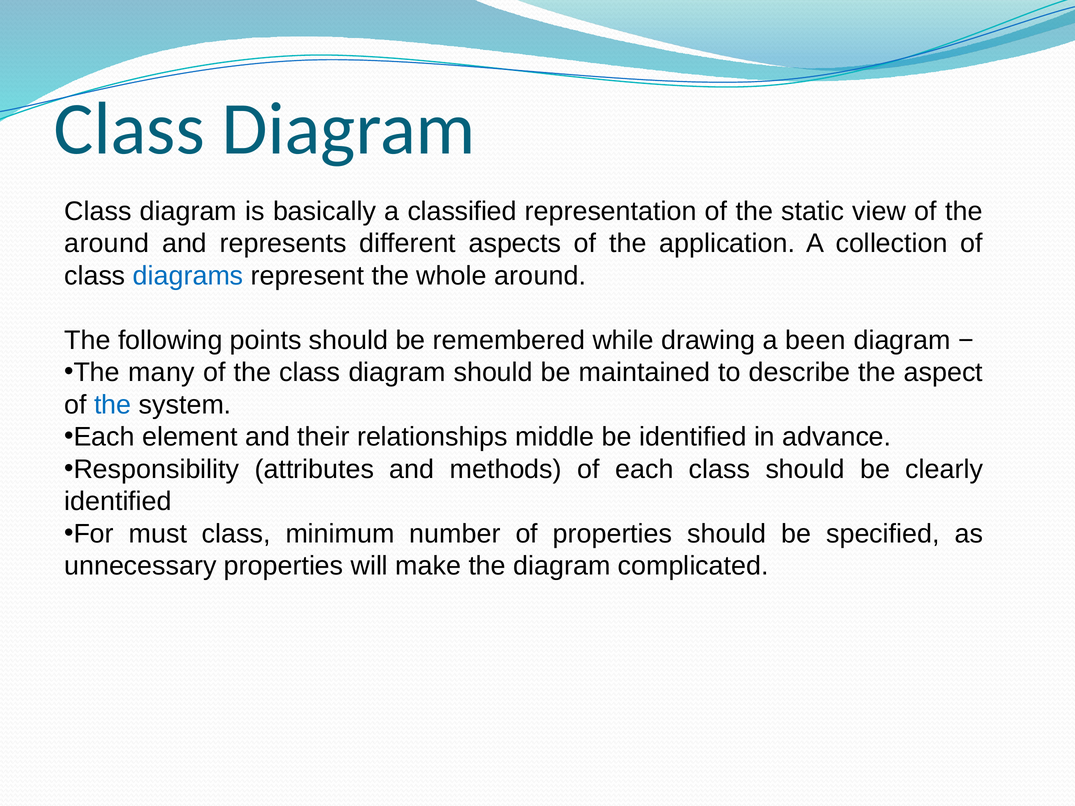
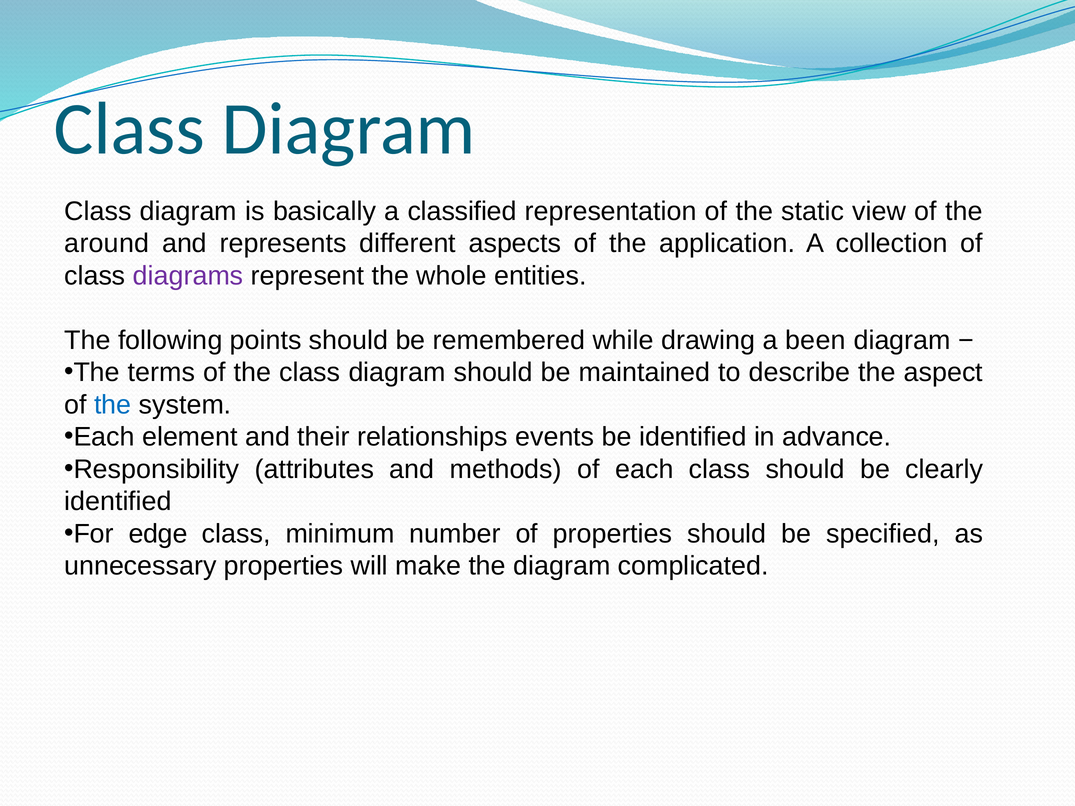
diagrams colour: blue -> purple (188, 276)
whole around: around -> entities (540, 276)
many: many -> terms (162, 373)
middle: middle -> events (555, 437)
must: must -> edge (158, 534)
